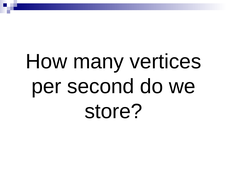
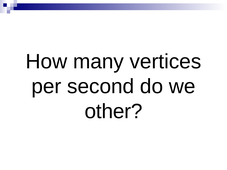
store: store -> other (114, 112)
